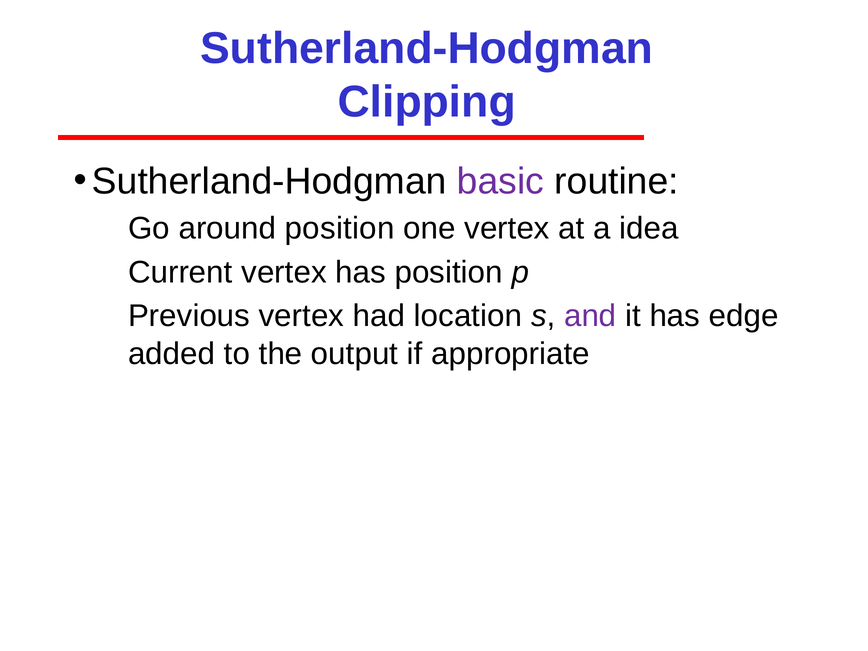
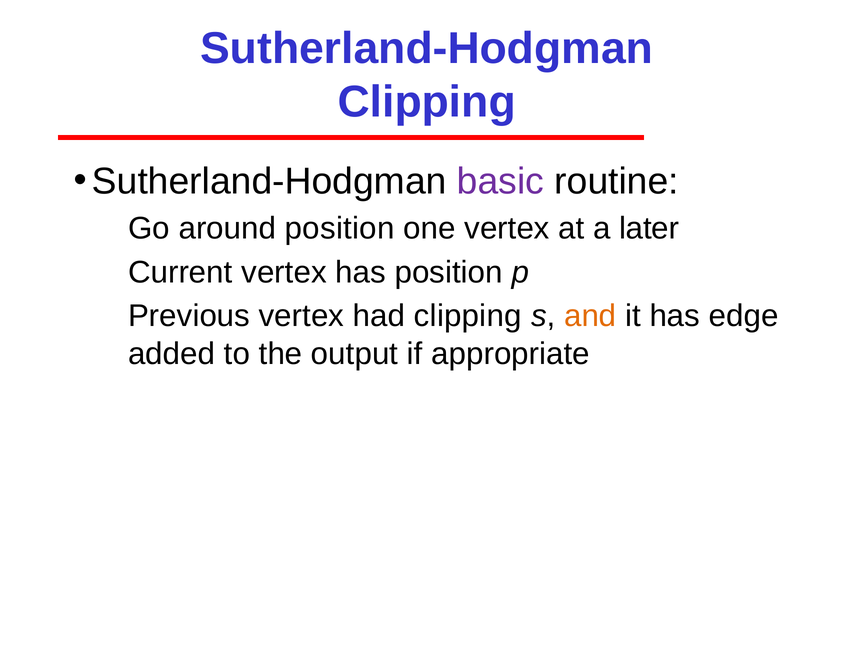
idea: idea -> later (649, 228)
had location: location -> clipping (468, 316)
and colour: purple -> orange (590, 316)
